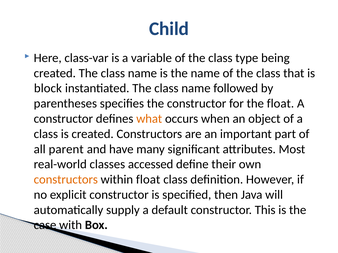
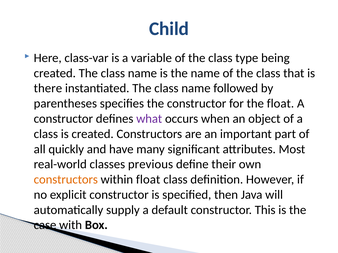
block: block -> there (48, 88)
what colour: orange -> purple (149, 119)
parent: parent -> quickly (66, 149)
accessed: accessed -> previous (151, 165)
